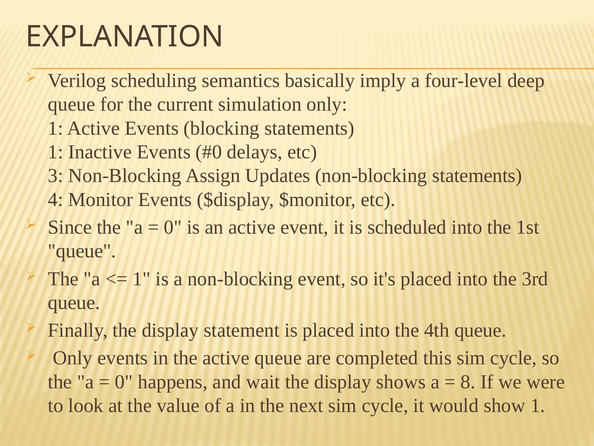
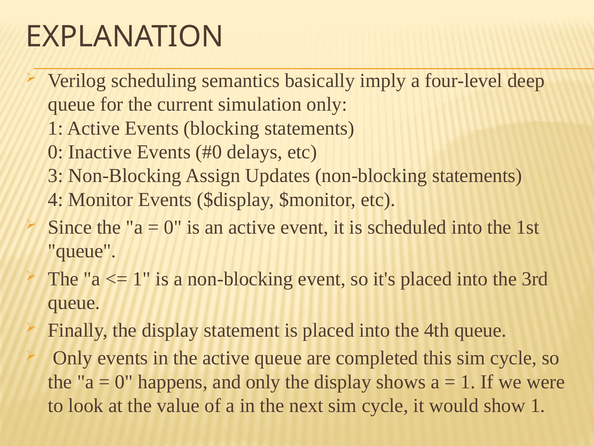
1: 1 -> 0 (56, 152)
and wait: wait -> only (263, 381)
8: 8 -> 1 (468, 381)
